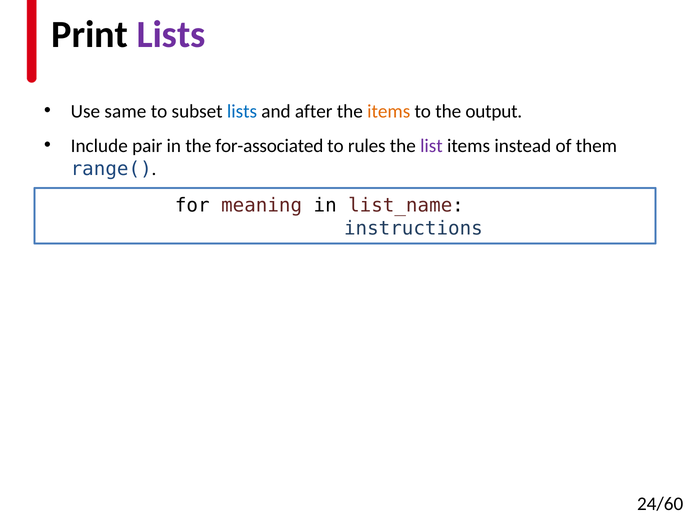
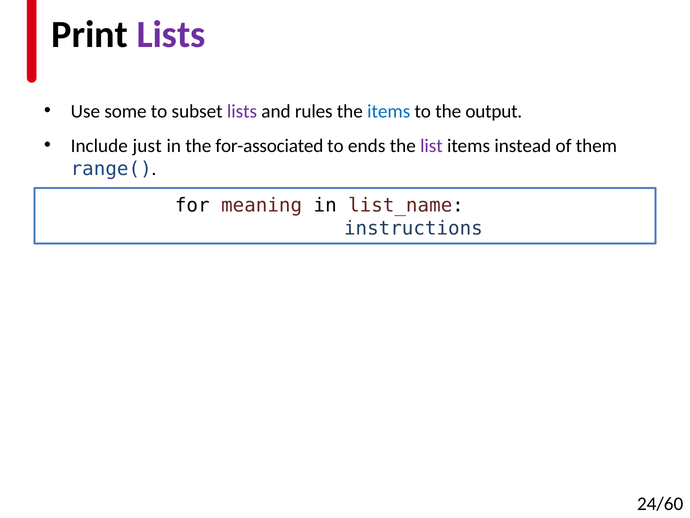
same: same -> some (126, 111)
lists colour: blue -> purple (242, 111)
after: after -> rules (314, 111)
items colour: orange -> blue (389, 111)
pair: pair -> just (147, 146)
rules: rules -> ends (367, 146)
